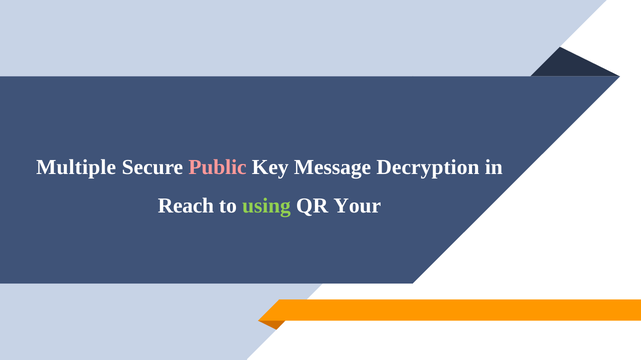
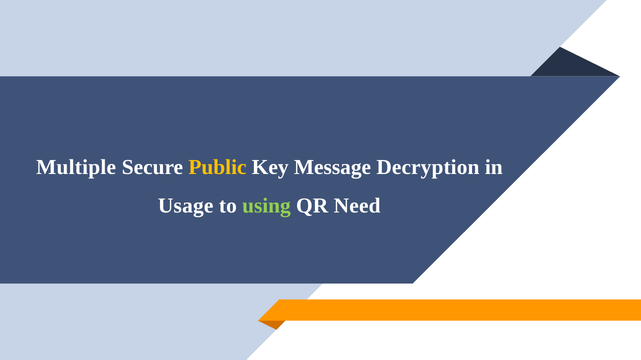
Public colour: pink -> yellow (217, 168)
Reach: Reach -> Usage (186, 206)
Your: Your -> Need (357, 206)
